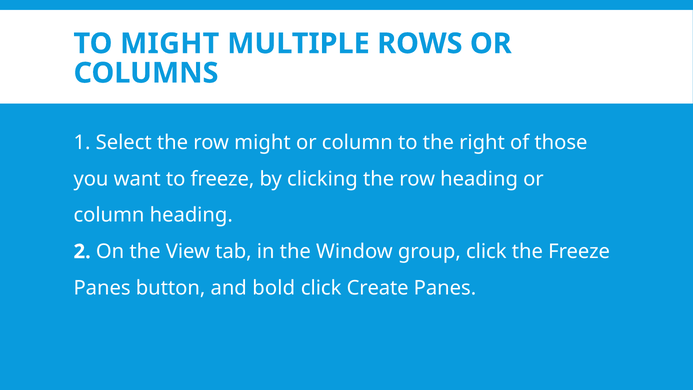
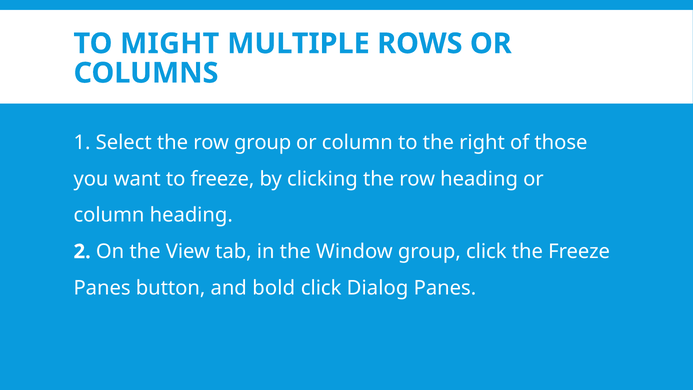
row might: might -> group (263, 143)
Create: Create -> Dialog (378, 288)
